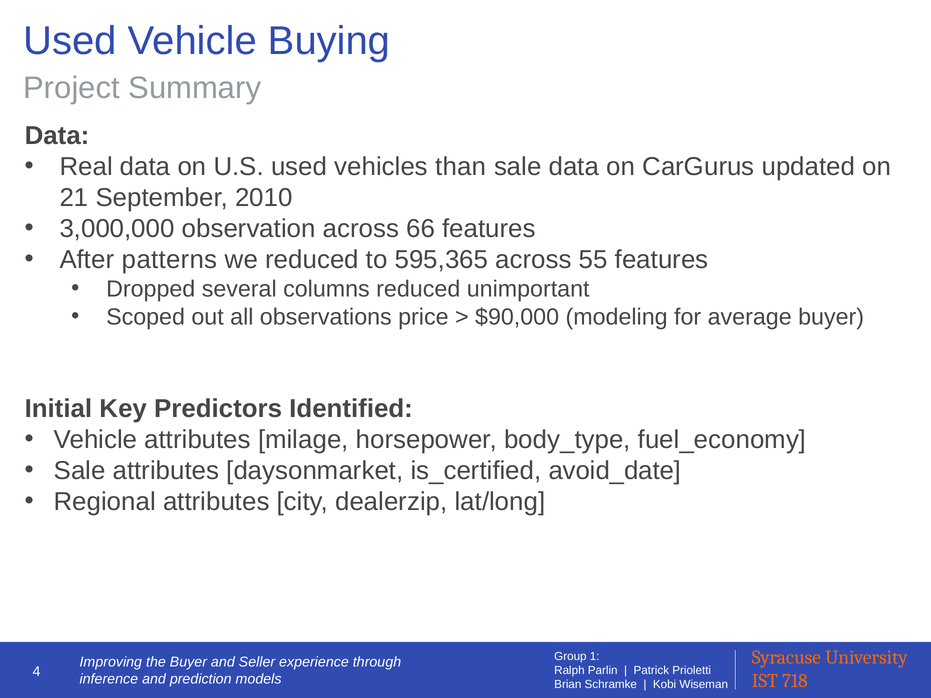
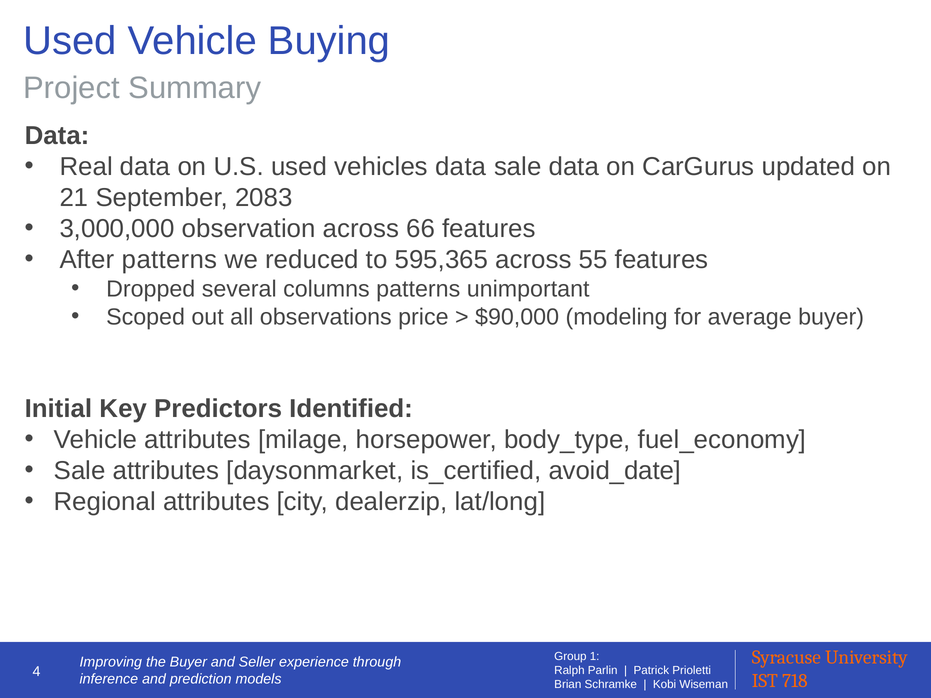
vehicles than: than -> data (461, 167)
2010: 2010 -> 2083 (264, 198)
columns reduced: reduced -> patterns (418, 289)
